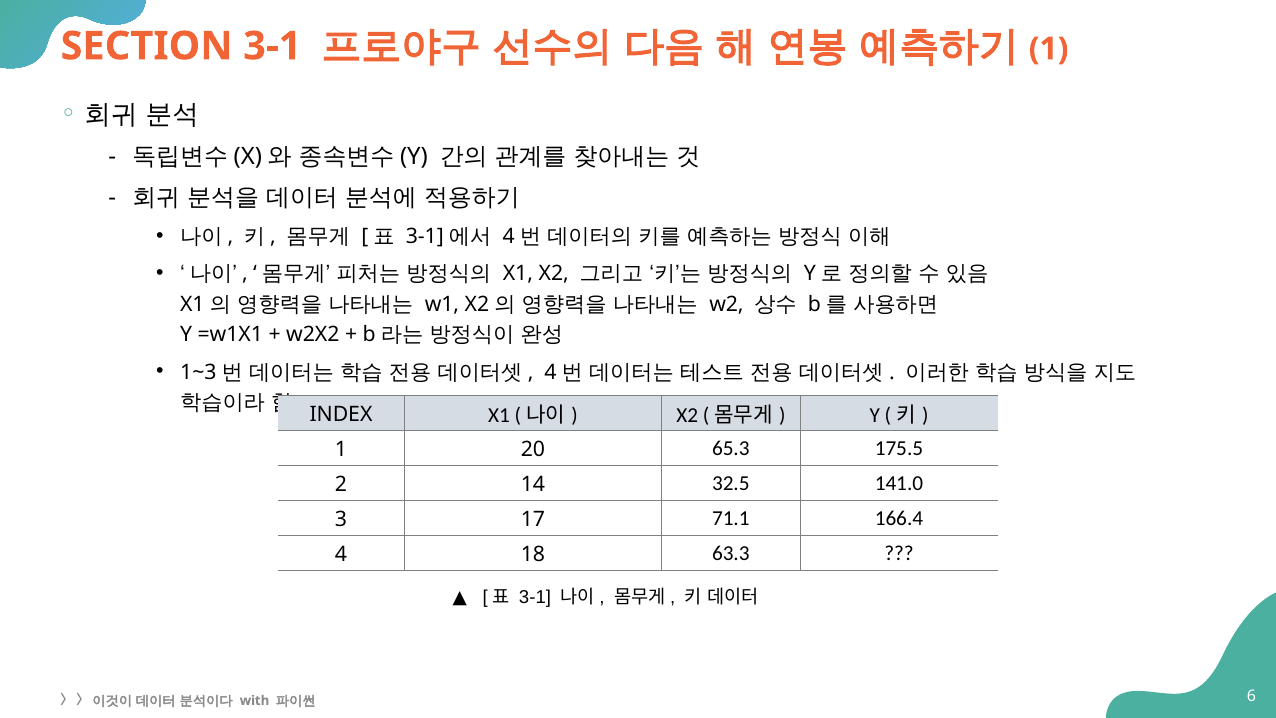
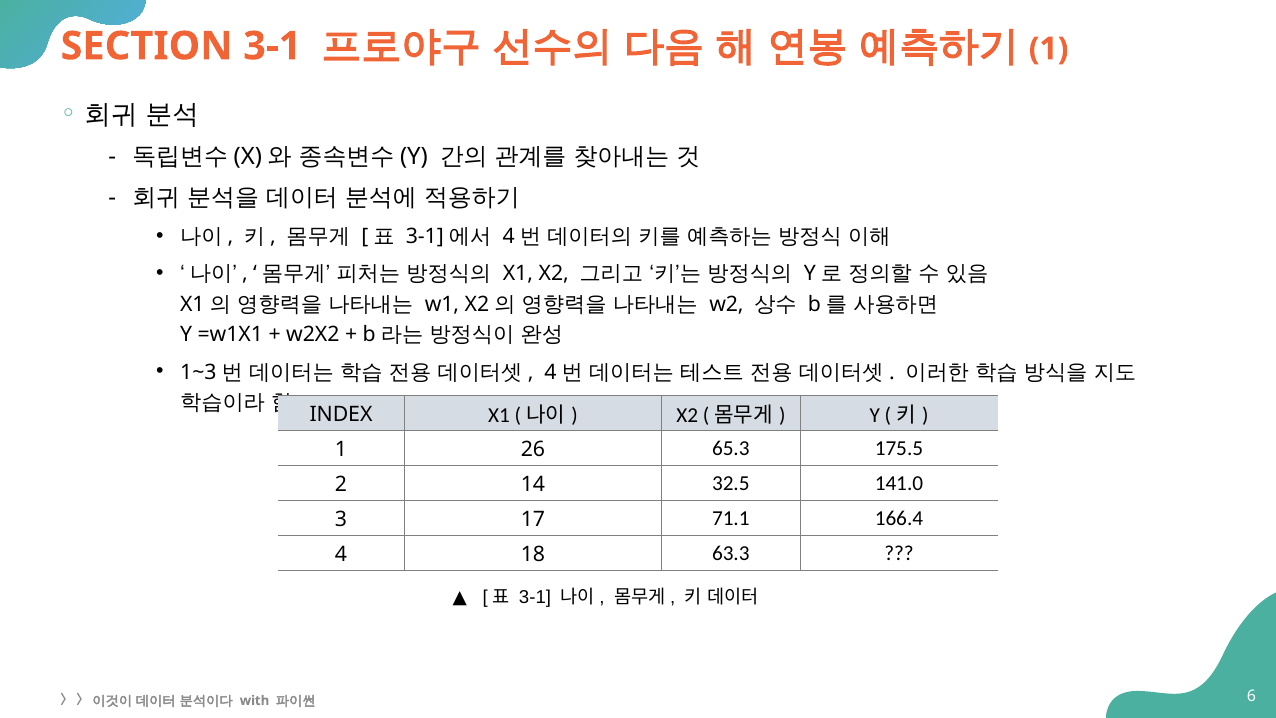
20: 20 -> 26 (533, 449)
